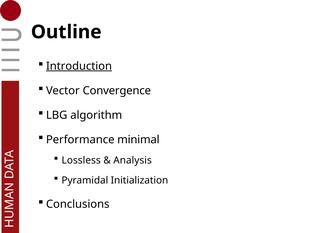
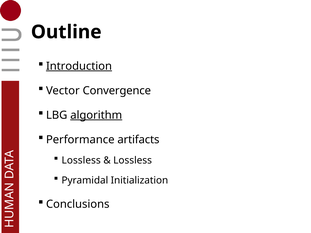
algorithm underline: none -> present (96, 115)
minimal: minimal -> artifacts (138, 140)
Analysis: Analysis -> Lossless (133, 160)
